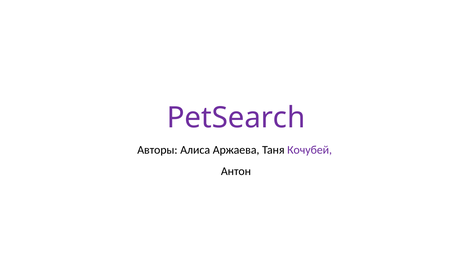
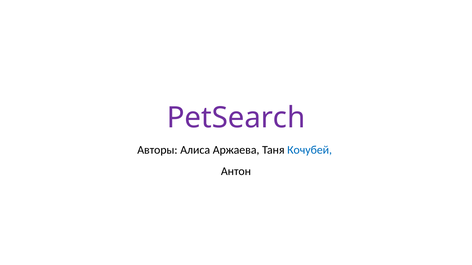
Кочубей colour: purple -> blue (310, 150)
